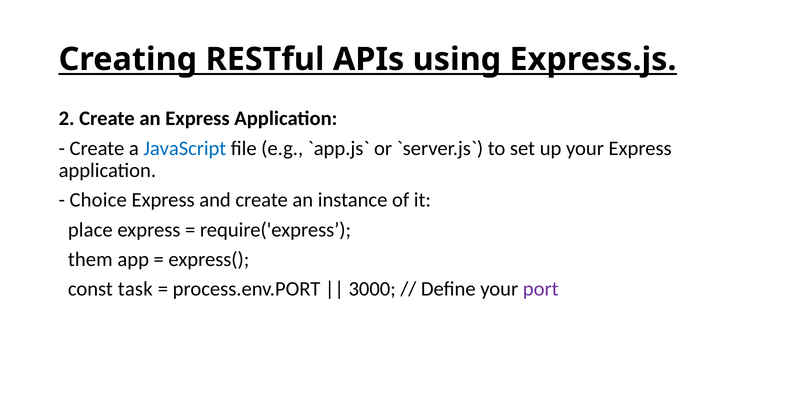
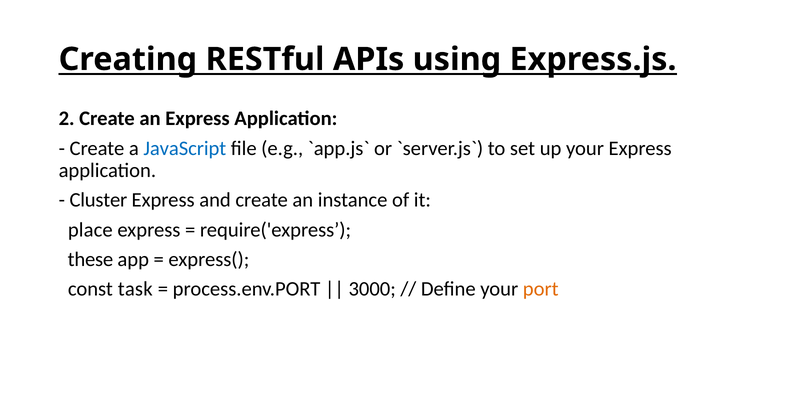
Choice: Choice -> Cluster (98, 200)
them: them -> these (90, 260)
port colour: purple -> orange (541, 289)
